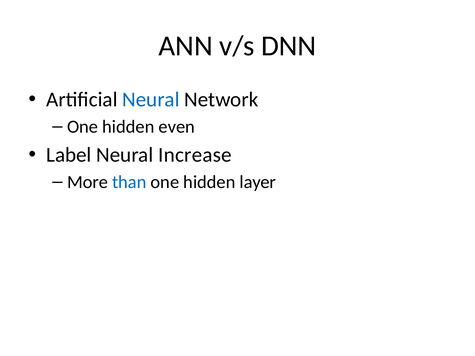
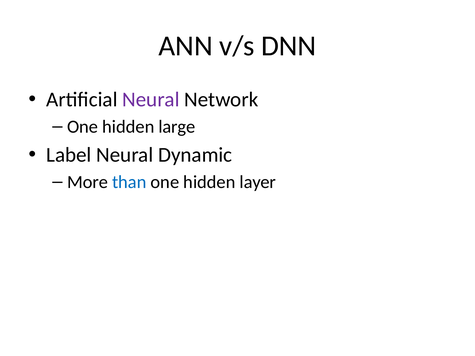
Neural colour: blue -> purple (151, 100)
even: even -> large (177, 127)
Increase: Increase -> Dynamic (195, 155)
